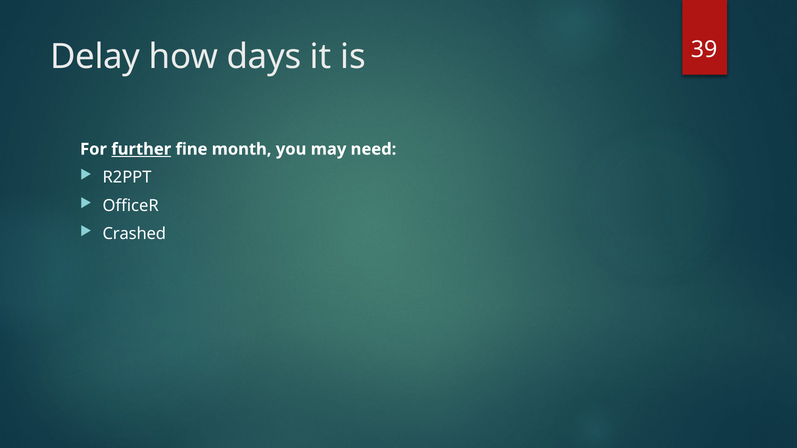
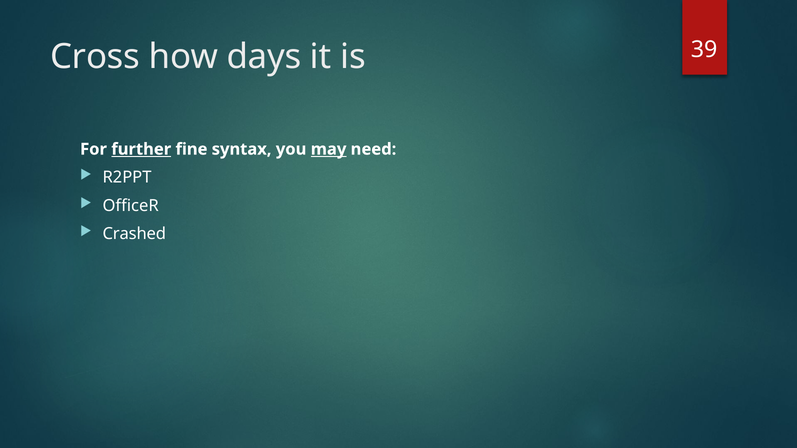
Delay: Delay -> Cross (95, 57)
month: month -> syntax (242, 149)
may underline: none -> present (329, 149)
